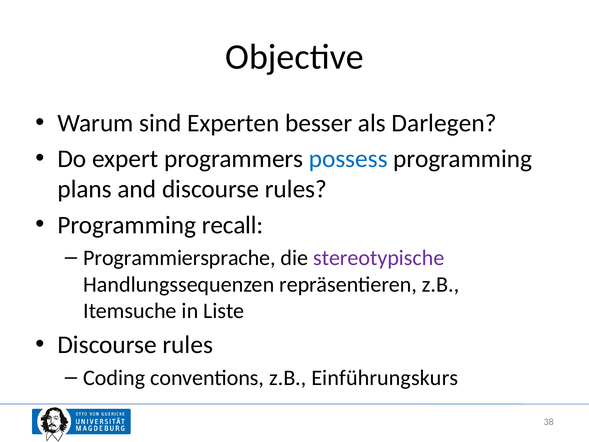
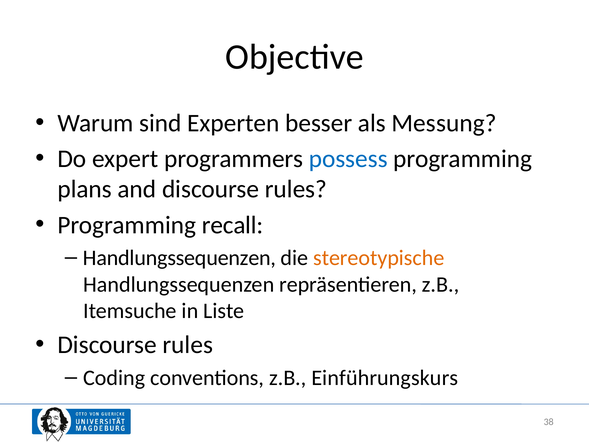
Darlegen: Darlegen -> Messung (444, 123)
Programmiersprache: Programmiersprache -> Handlungssequenzen (179, 258)
stereotypische colour: purple -> orange (379, 258)
